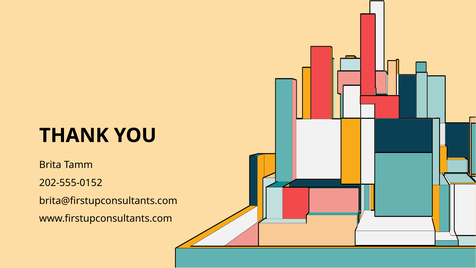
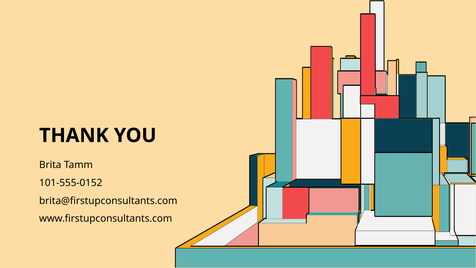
202-555-0152: 202-555-0152 -> 101-555-0152 (71, 183)
